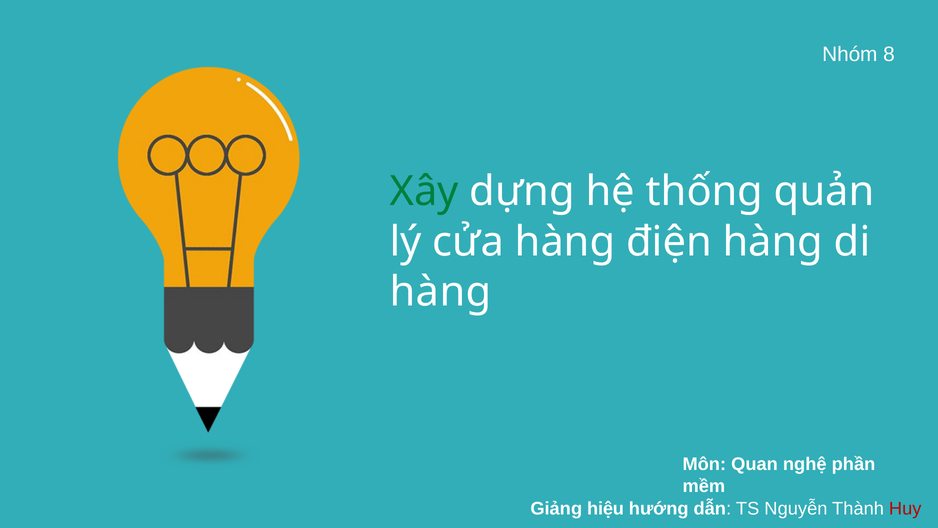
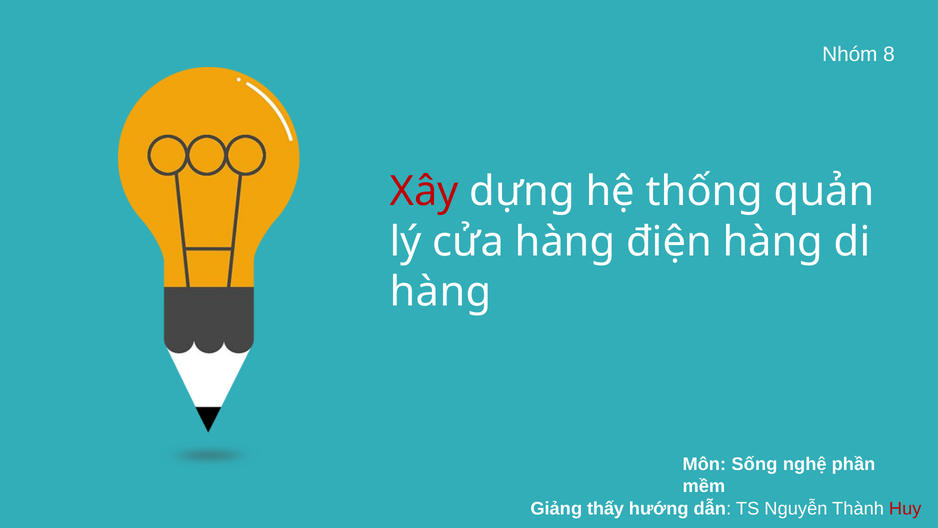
Xây colour: green -> red (424, 192)
Quan: Quan -> Sống (754, 464)
hiệu: hiệu -> thấy (606, 508)
